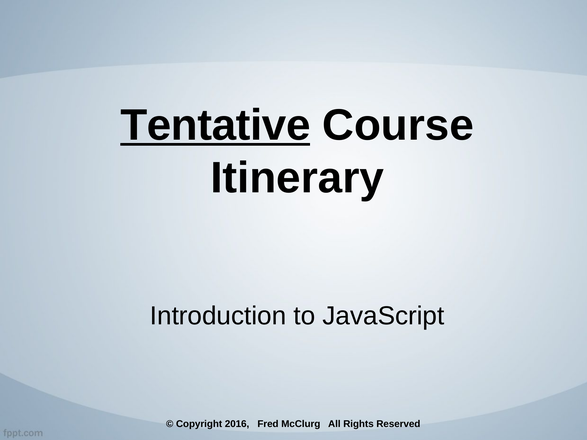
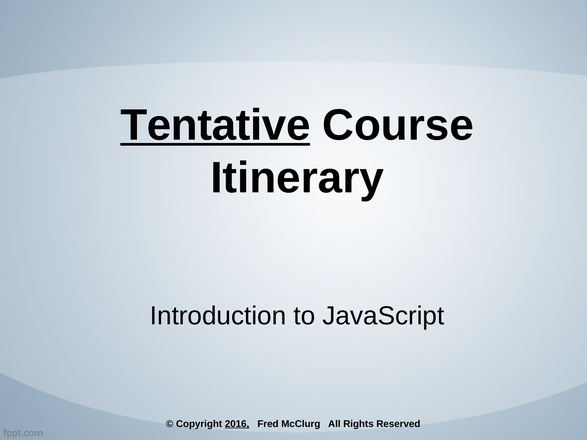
2016 underline: none -> present (237, 424)
